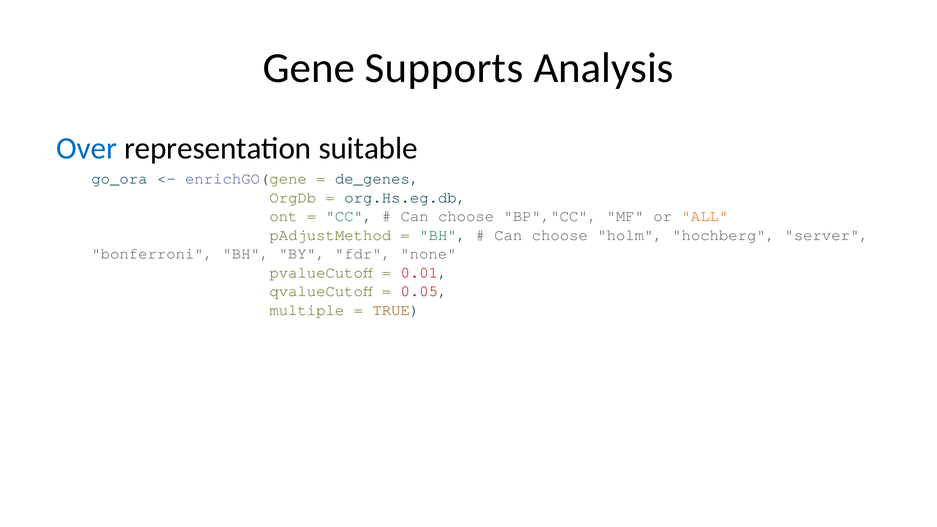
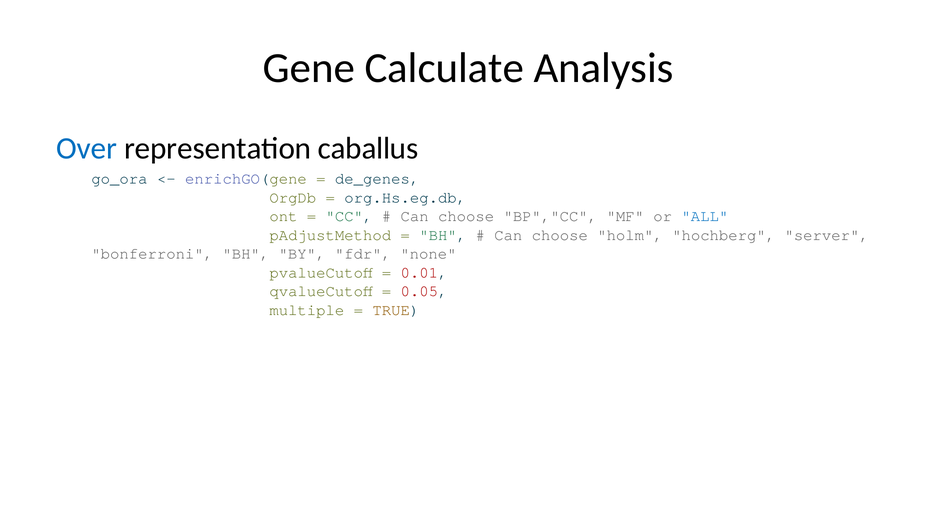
Supports: Supports -> Calculate (444, 68)
suitable: suitable -> caballus (368, 149)
ALL colour: orange -> blue (705, 216)
